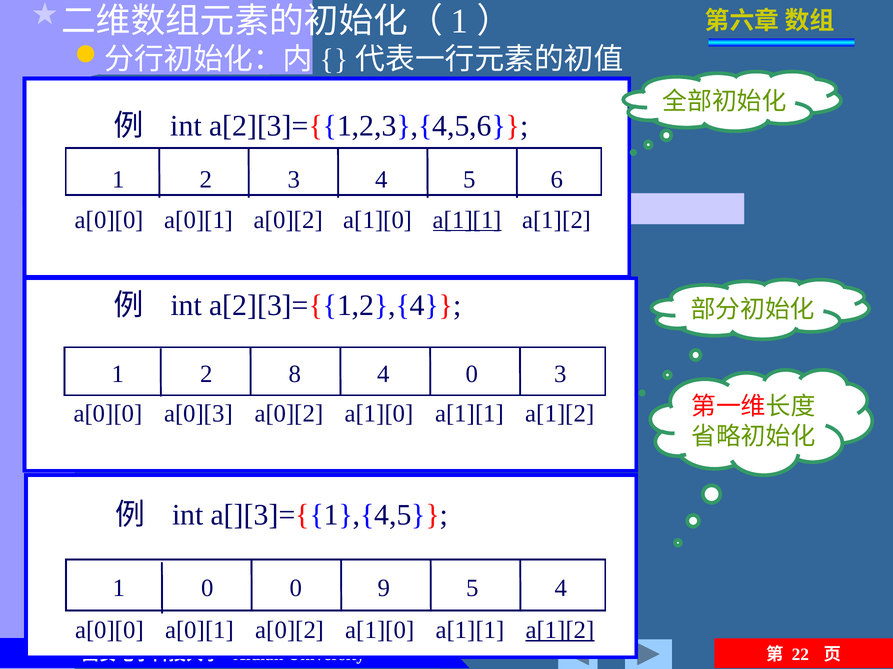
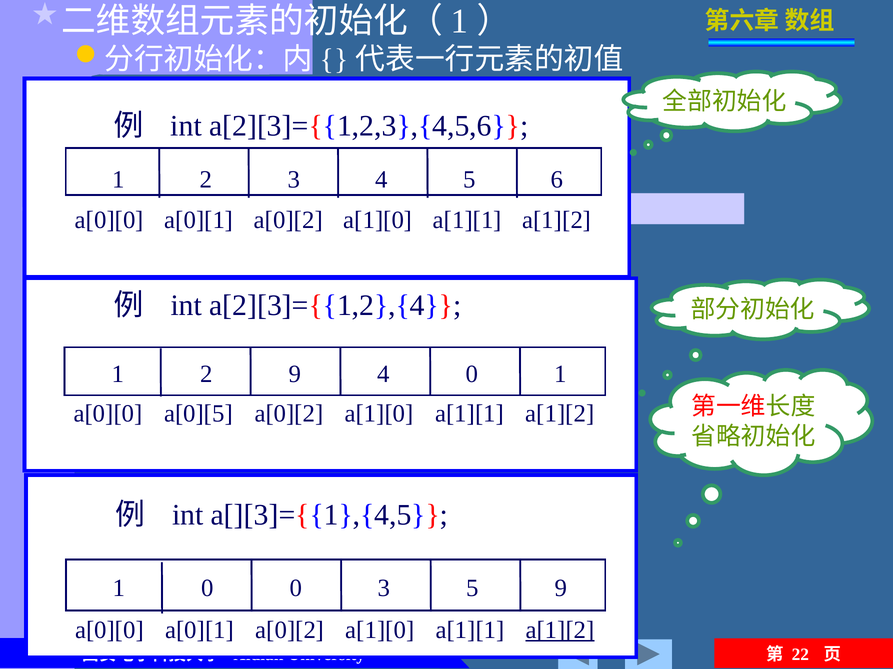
a[1][1 underline: present -> none (467, 220)
2 8: 8 -> 9 (295, 374)
0 3: 3 -> 1 (561, 374)
a[0][3: a[0][3 -> a[0][5 (198, 414)
0 9: 9 -> 3 (384, 589)
5 4: 4 -> 9 (561, 589)
